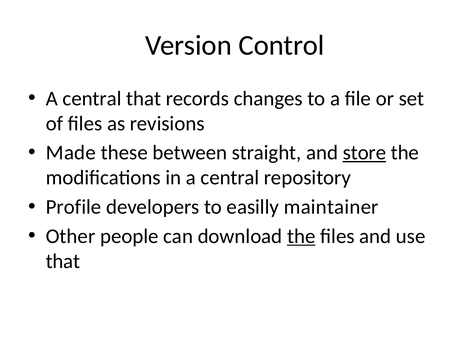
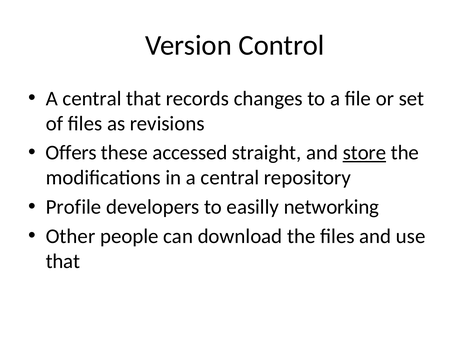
Made: Made -> Offers (71, 153)
between: between -> accessed (190, 153)
maintainer: maintainer -> networking (331, 207)
the underline: present -> none (301, 237)
